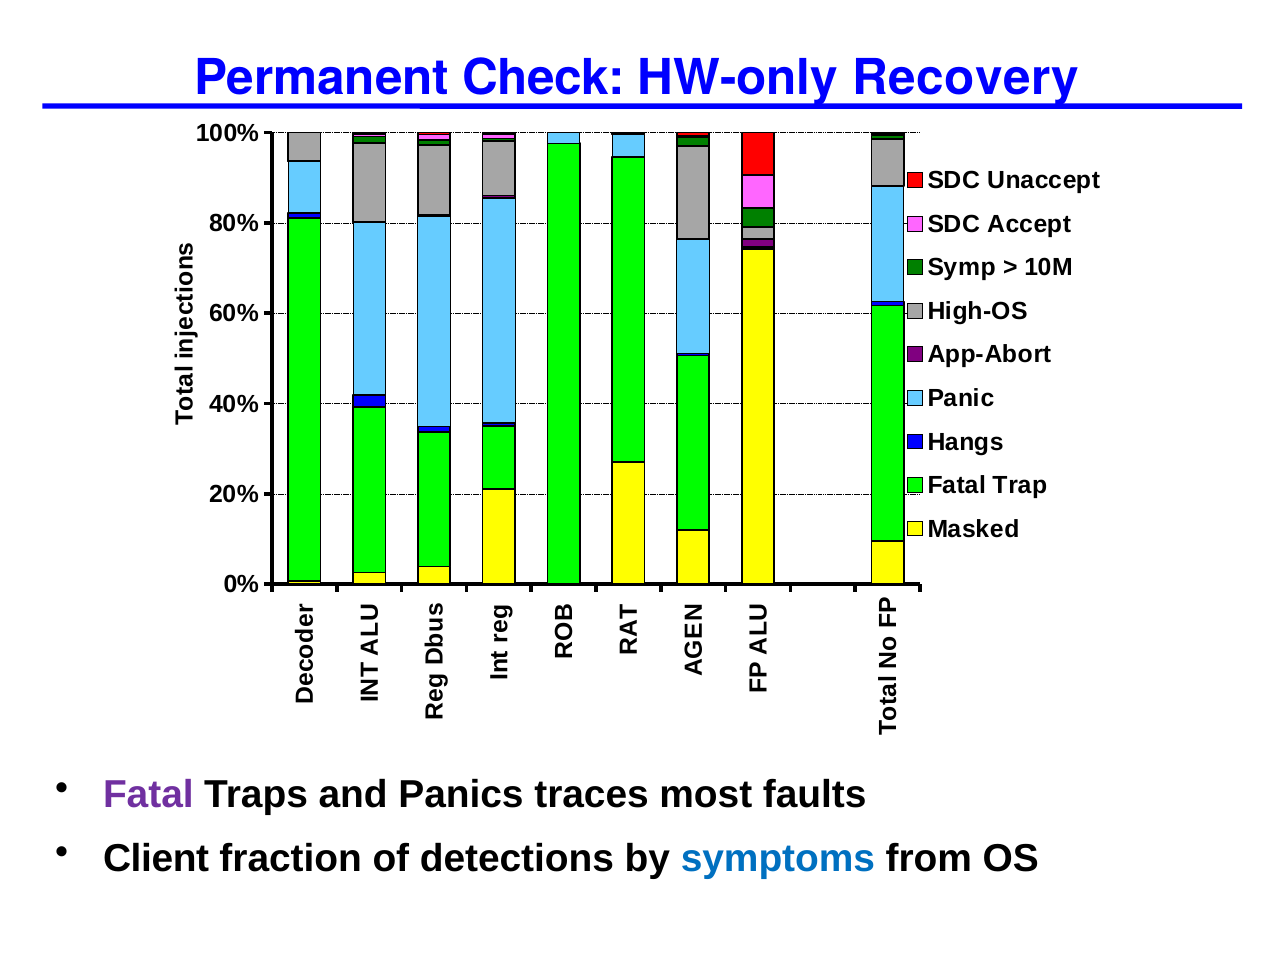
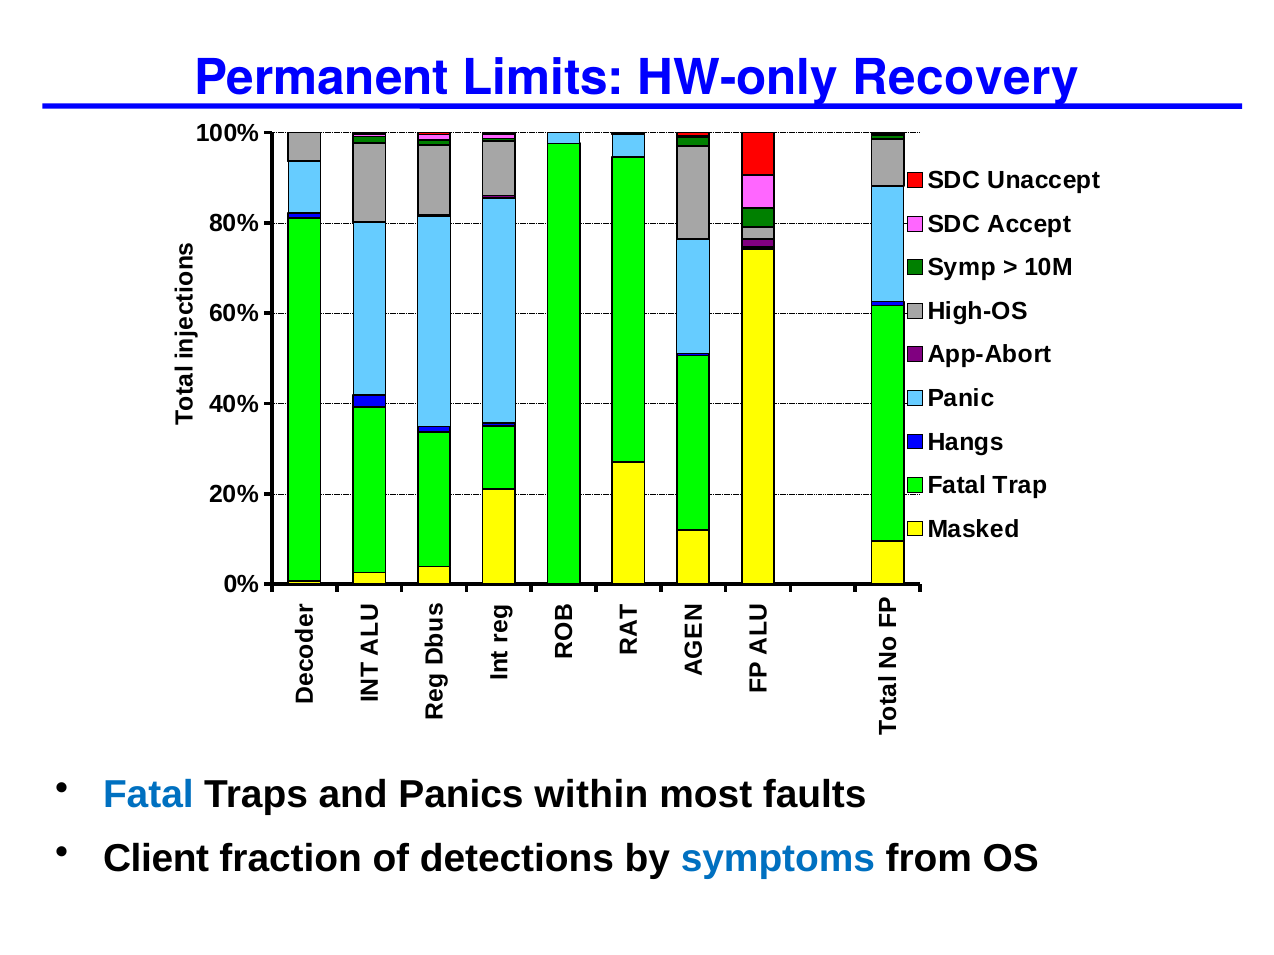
Check: Check -> Limits (544, 78)
Fatal colour: purple -> blue (148, 796)
traces: traces -> within (591, 796)
